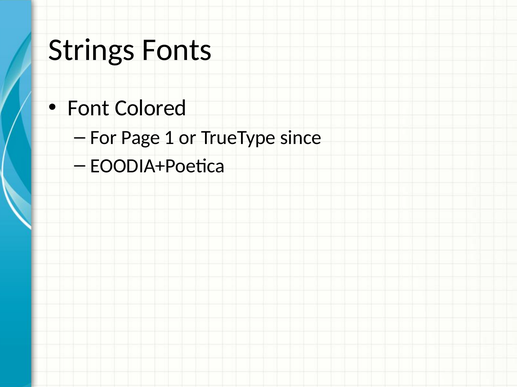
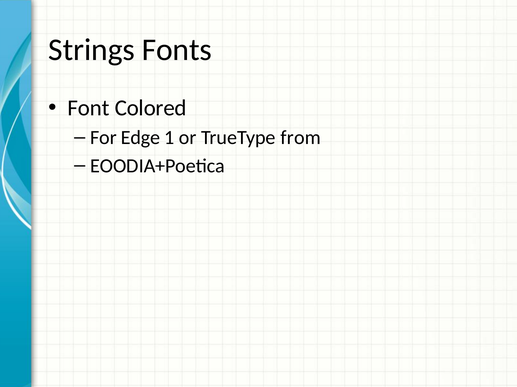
Page: Page -> Edge (141, 138)
since: since -> from (301, 138)
